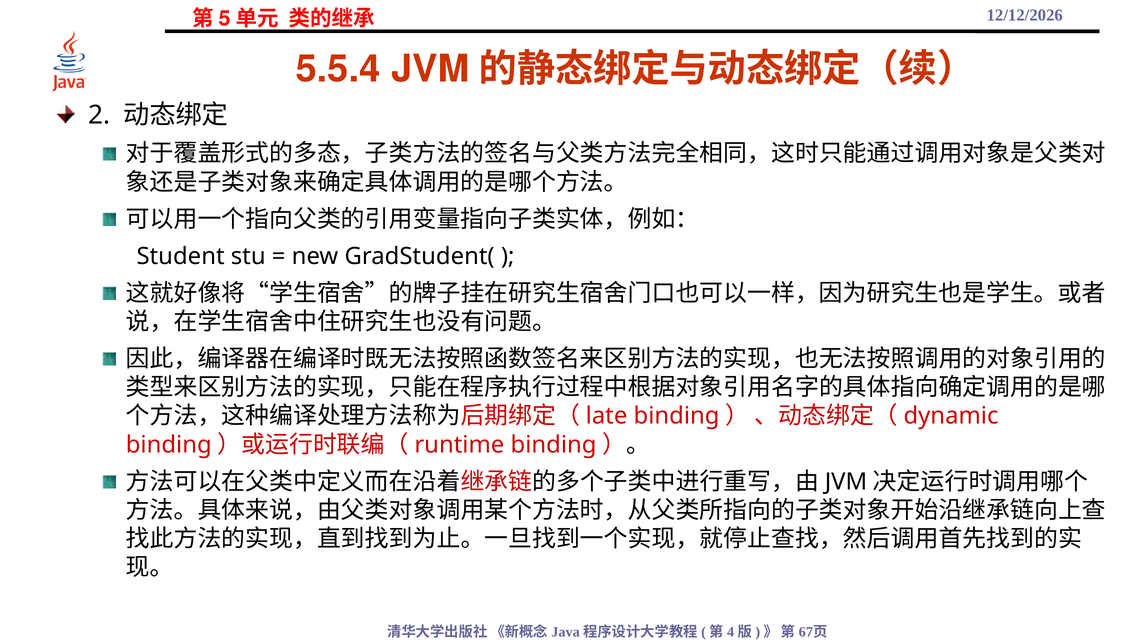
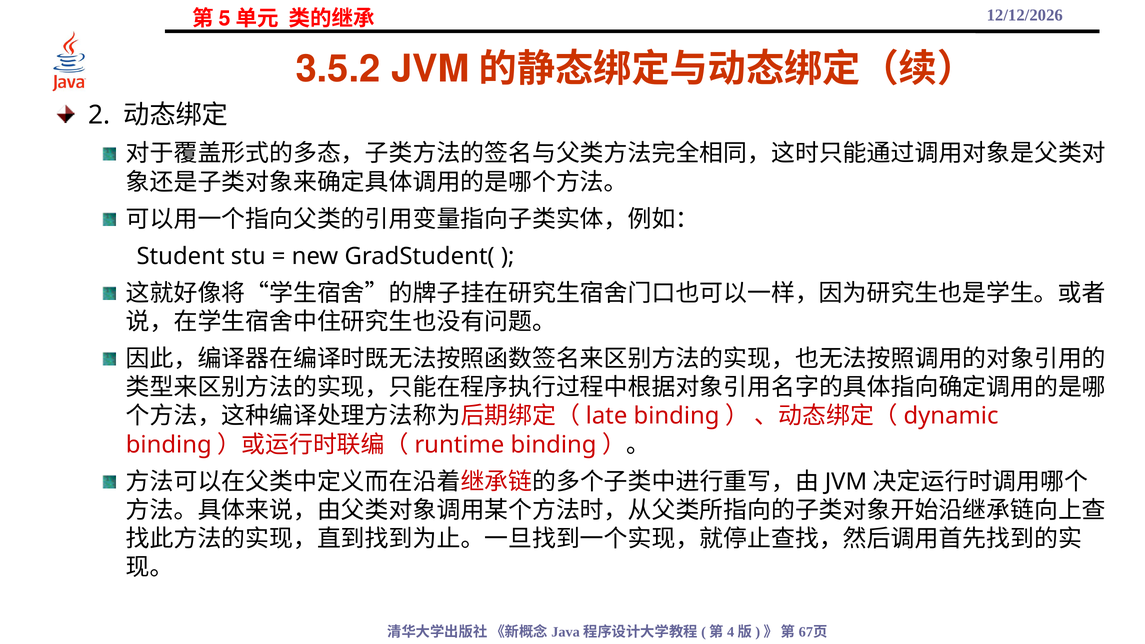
5.5.4: 5.5.4 -> 3.5.2 (338, 69)
